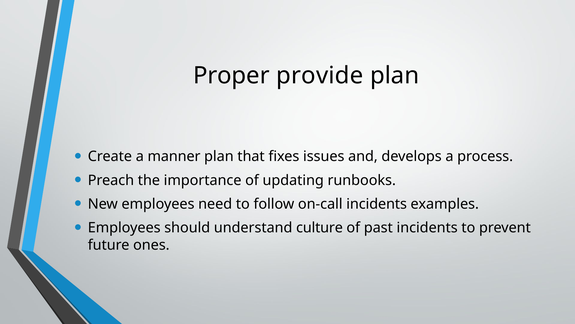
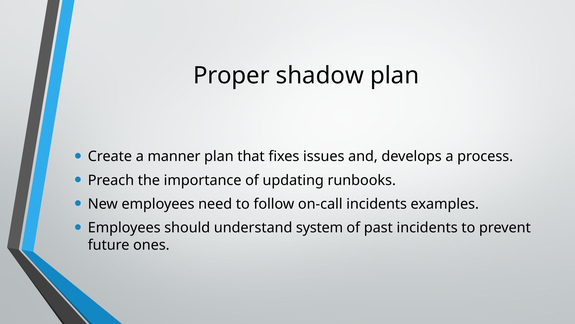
provide: provide -> shadow (320, 75)
culture: culture -> system (320, 227)
